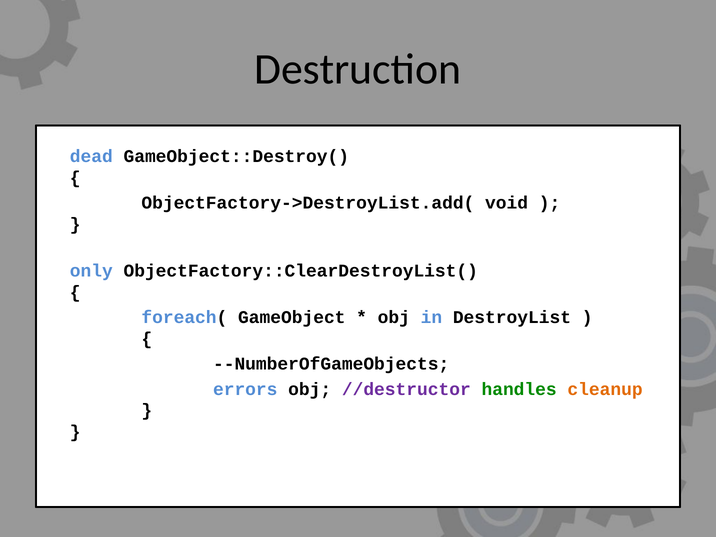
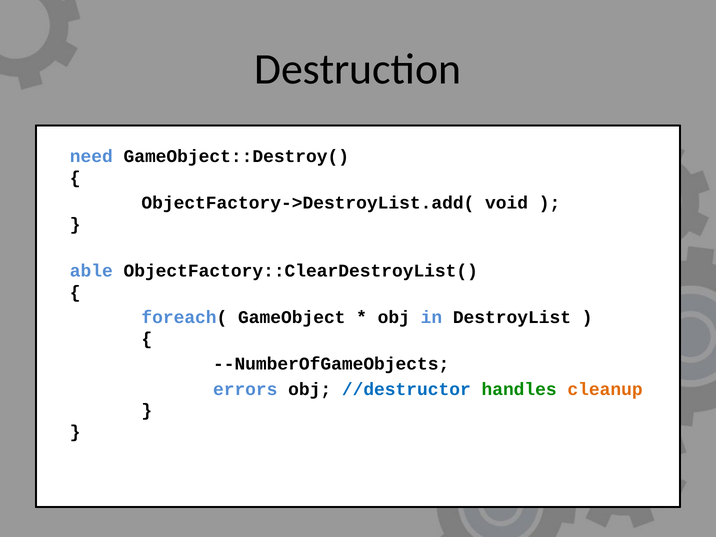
dead: dead -> need (91, 156)
only: only -> able (91, 271)
//destructor colour: purple -> blue (406, 389)
